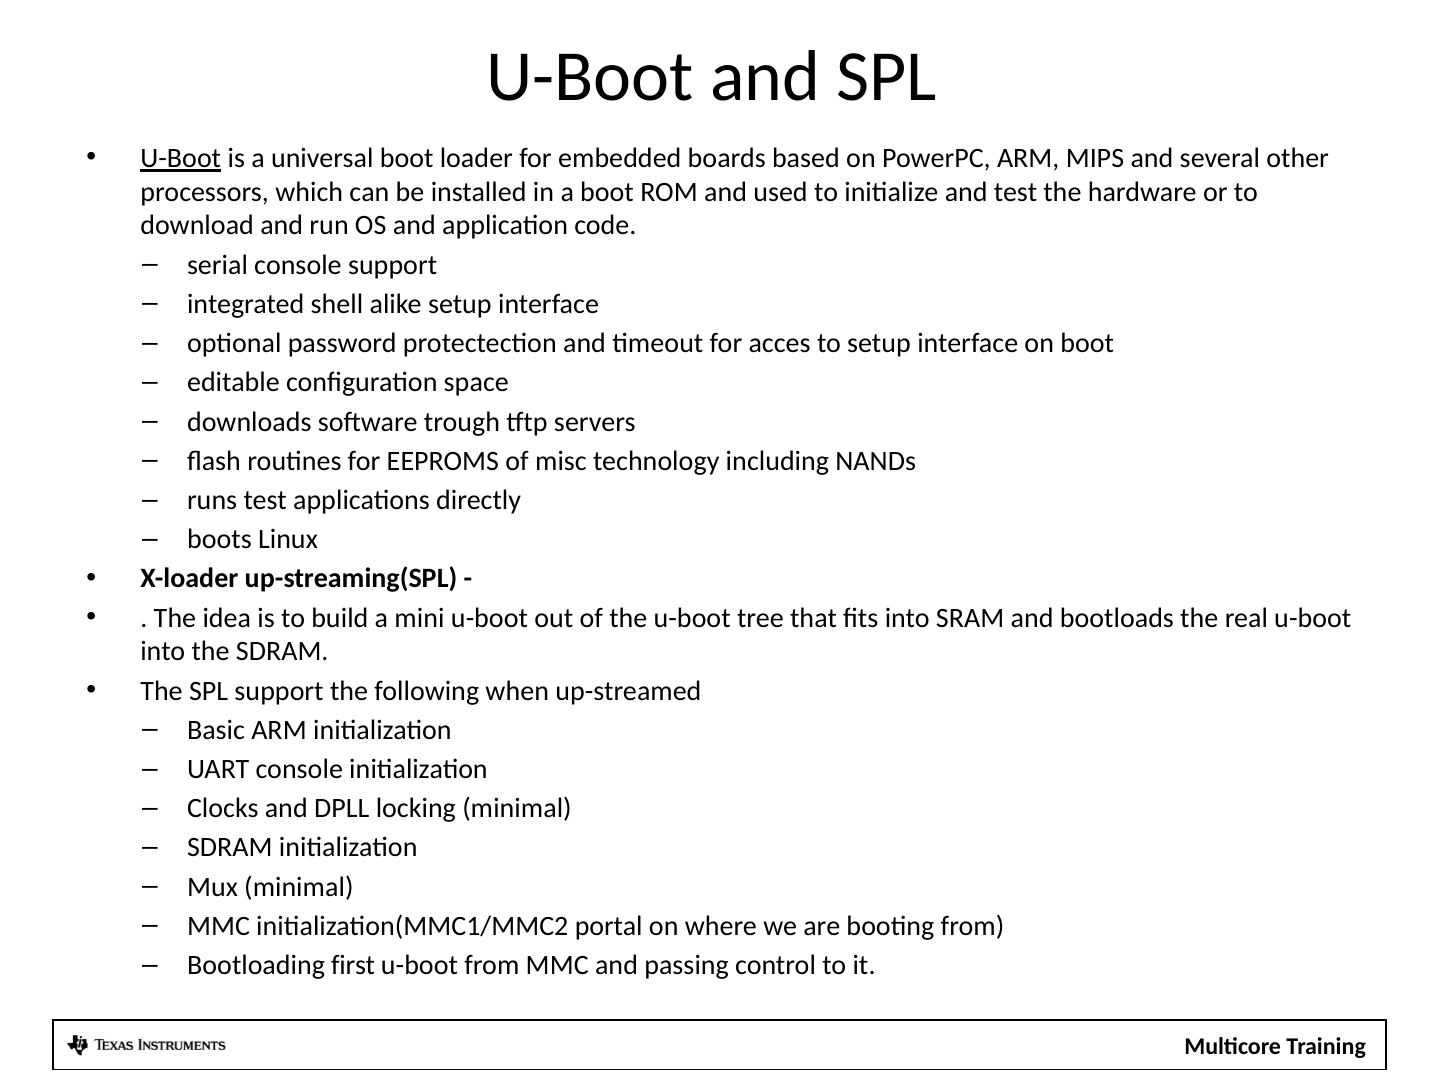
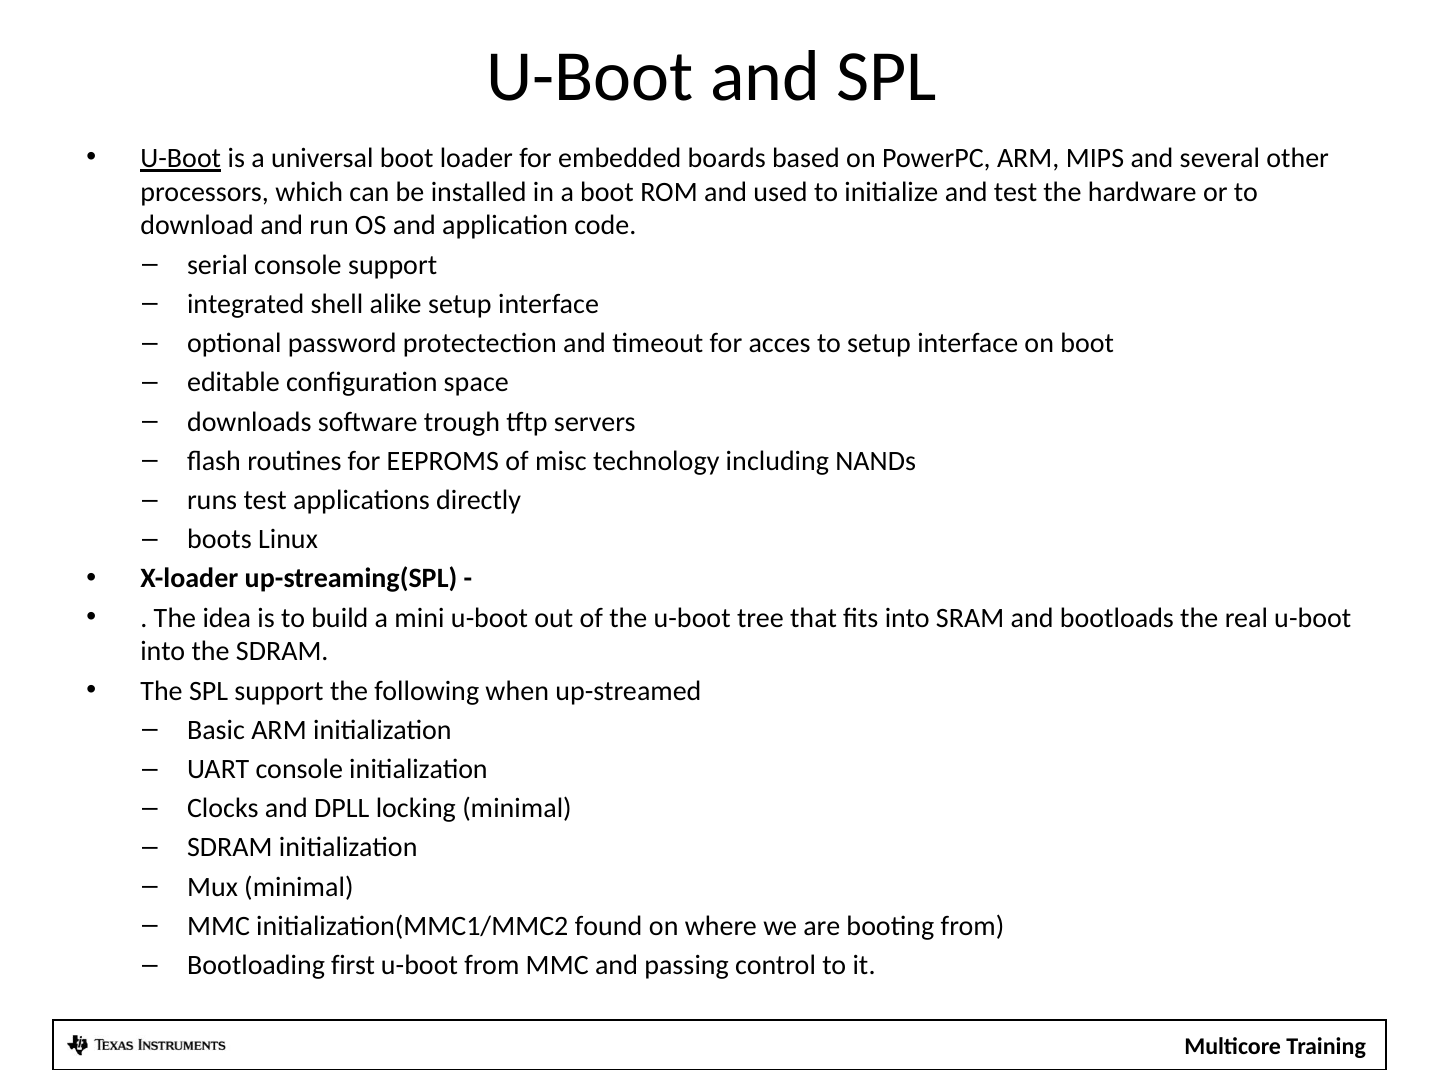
portal: portal -> found (609, 926)
